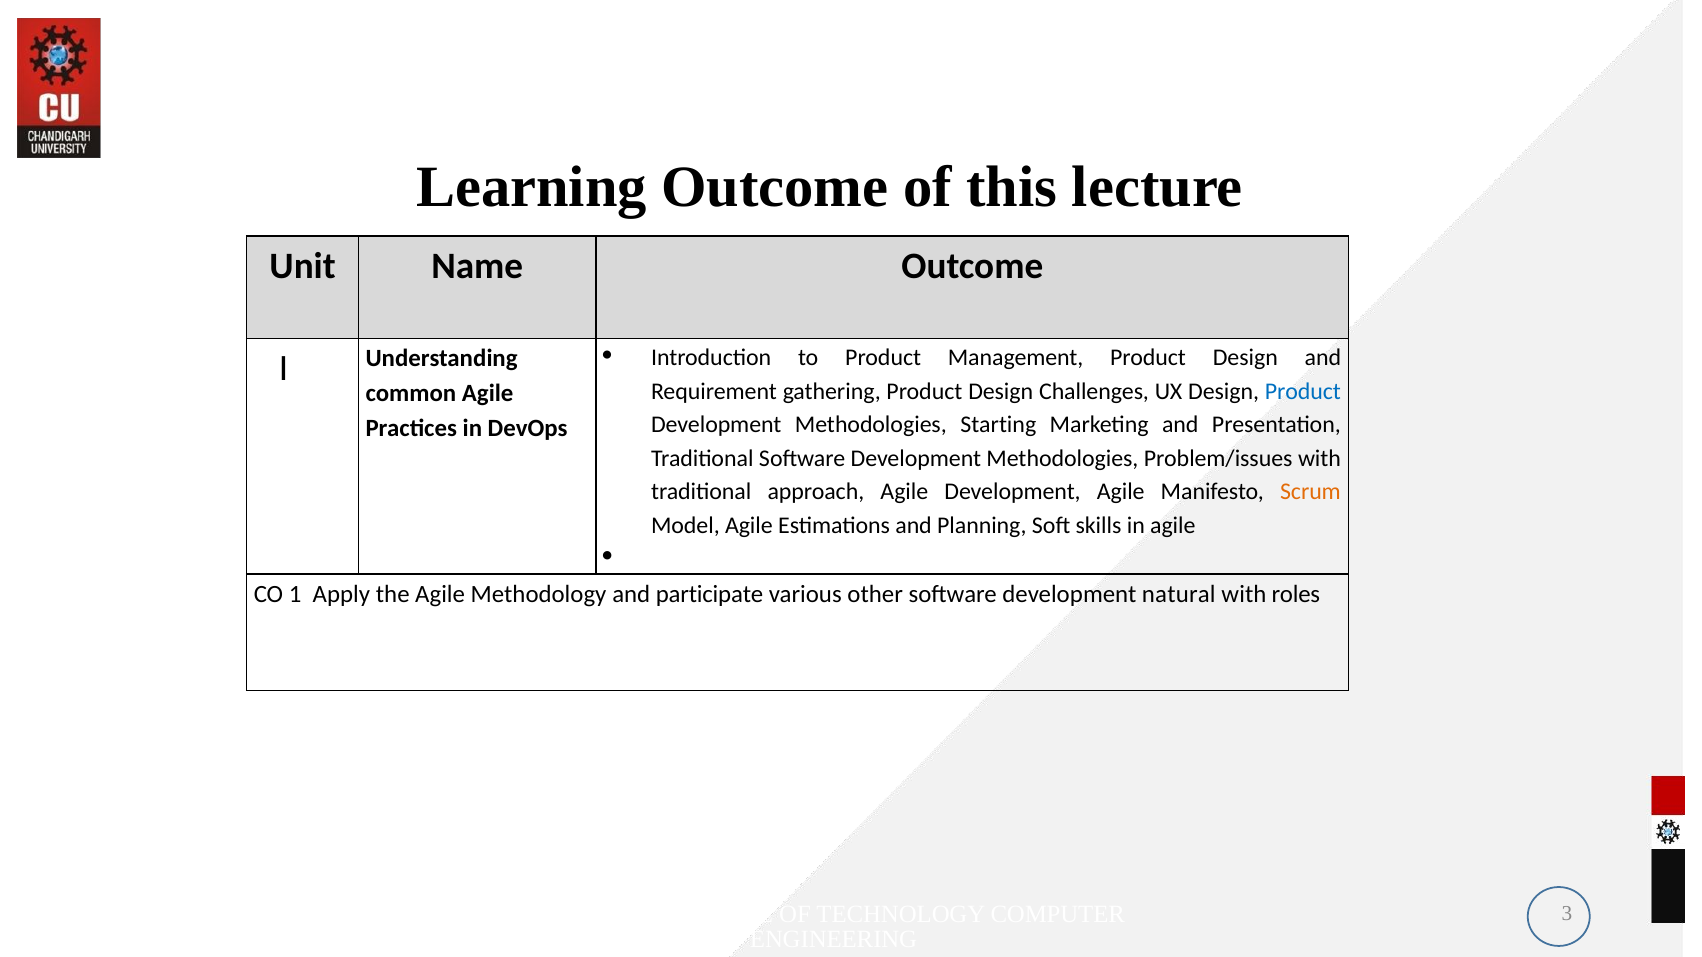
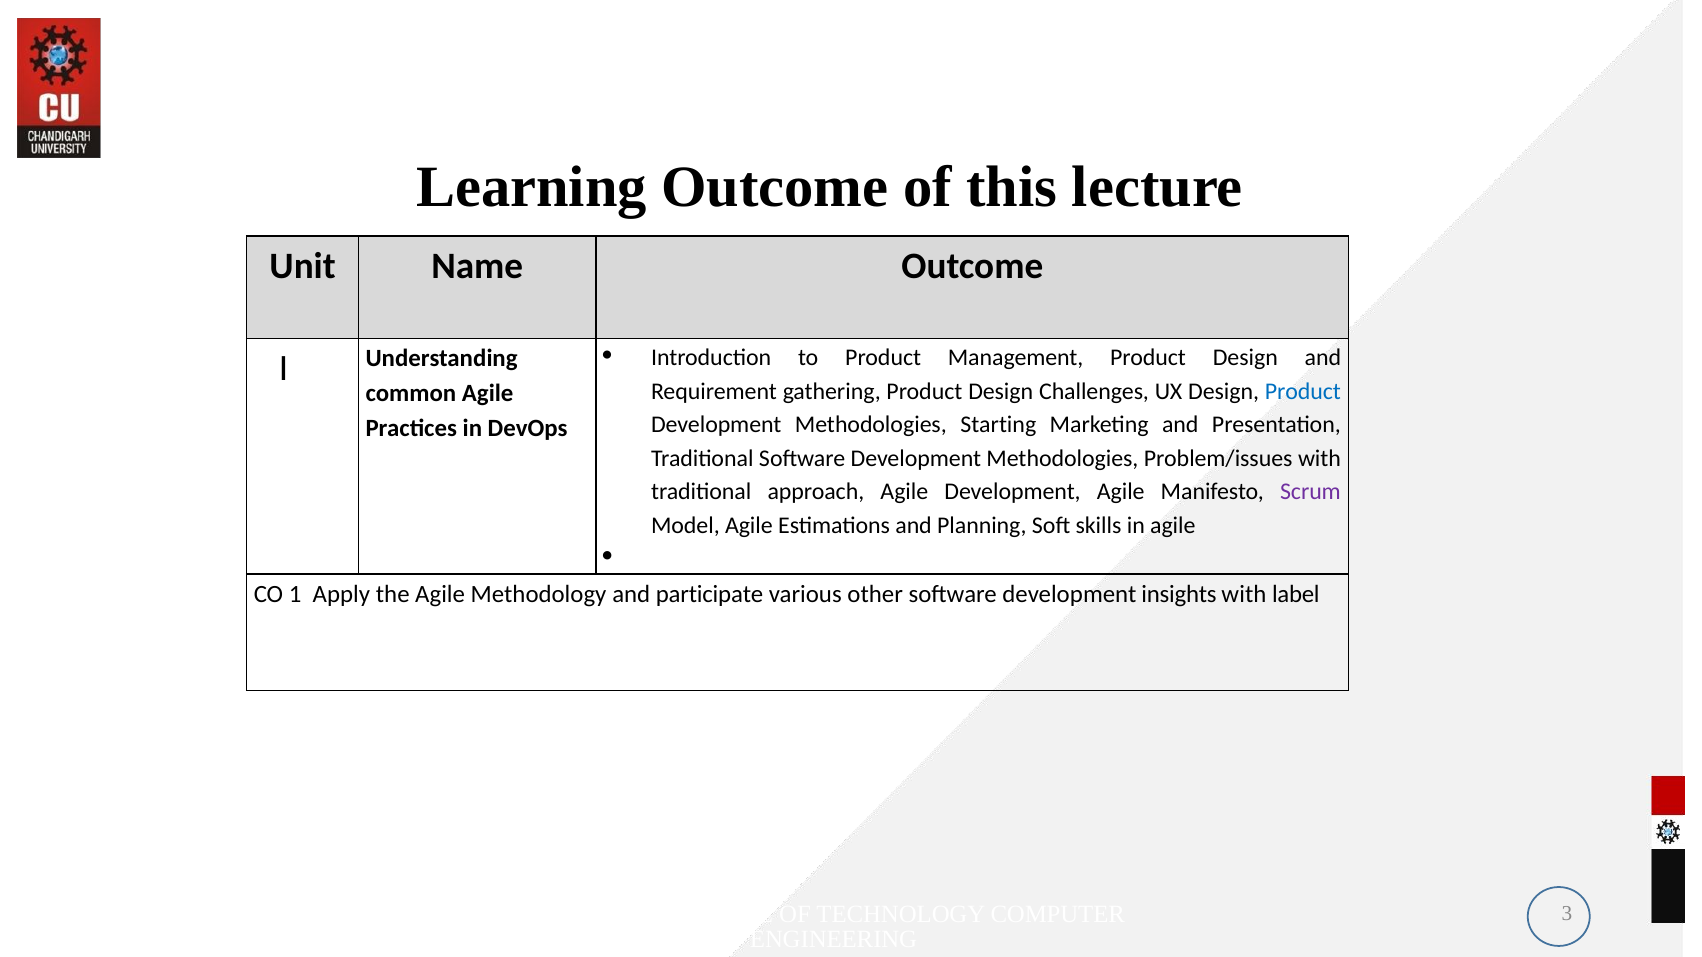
Scrum colour: orange -> purple (1310, 492)
natural: natural -> insights (1179, 594)
roles: roles -> label (1296, 594)
